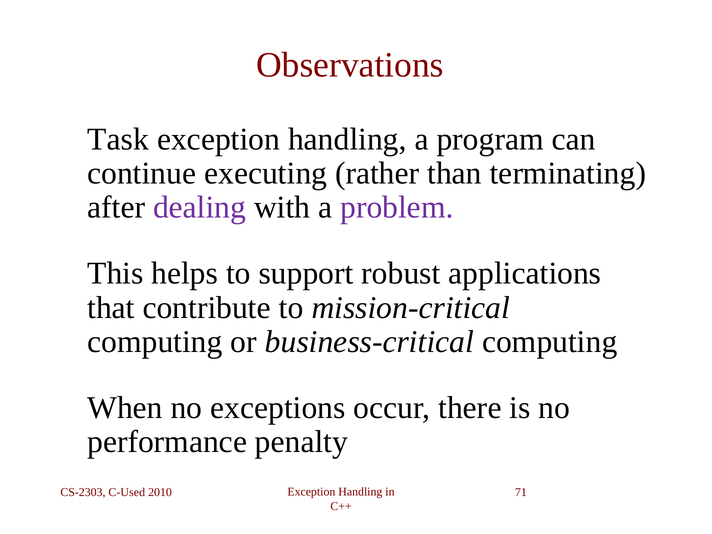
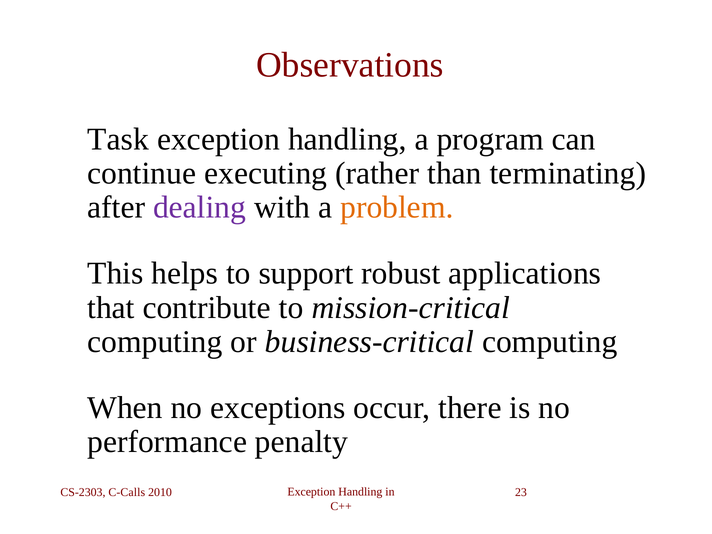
problem colour: purple -> orange (397, 208)
C-Used: C-Used -> C-Calls (127, 492)
71: 71 -> 23 (521, 492)
